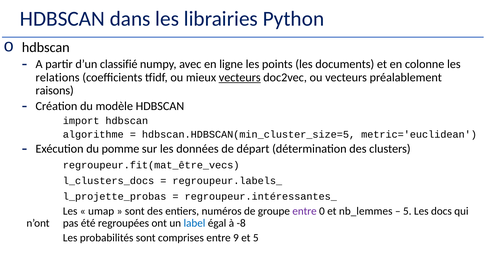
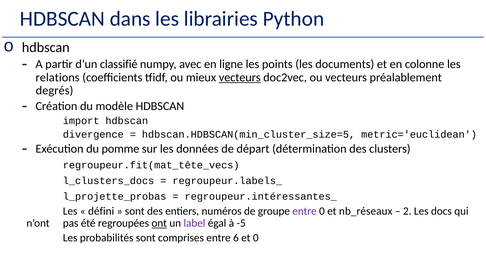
raisons: raisons -> degrés (55, 90)
algorithme: algorithme -> divergence (93, 134)
regroupeur.fit(mat_être_vecs: regroupeur.fit(mat_être_vecs -> regroupeur.fit(mat_tête_vecs (151, 165)
umap: umap -> défini (101, 211)
nb_lemmes: nb_lemmes -> nb_réseaux (366, 211)
5: 5 -> 2 (407, 211)
ont underline: none -> present (159, 223)
label colour: blue -> purple (194, 223)
-8: -8 -> -5 (241, 223)
9: 9 -> 6 (236, 237)
et 5: 5 -> 0 (256, 237)
